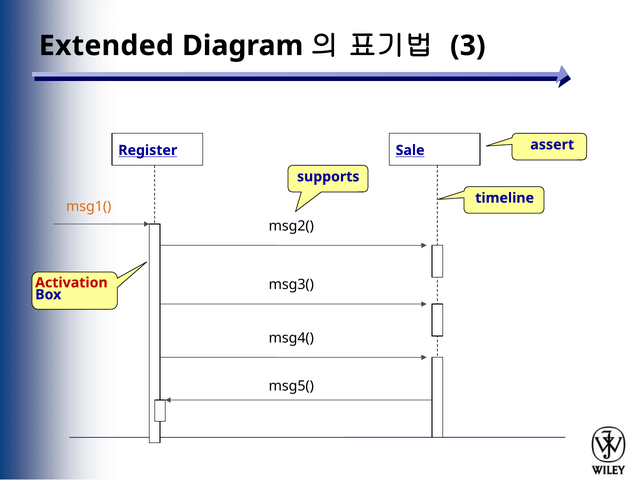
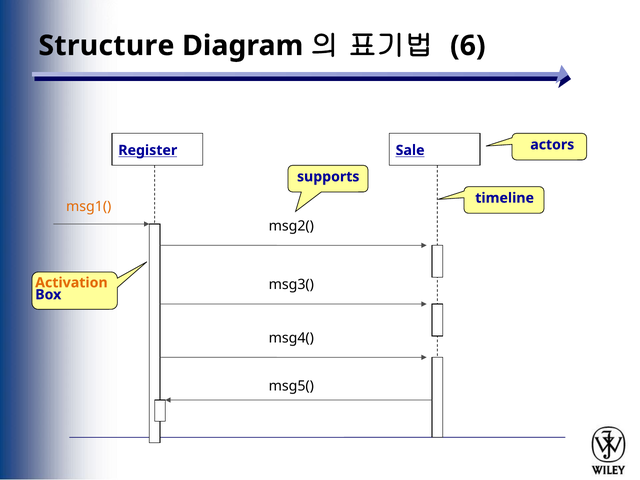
Extended: Extended -> Structure (106, 46)
3: 3 -> 6 (468, 46)
assert: assert -> actors (552, 145)
Activation colour: red -> orange (71, 283)
